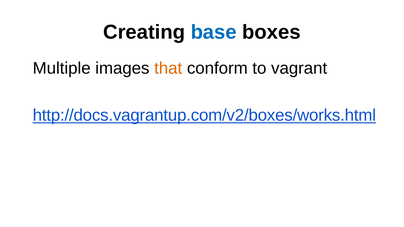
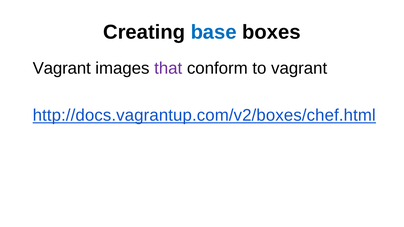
Multiple: Multiple -> Vagrant (62, 68)
that colour: orange -> purple (168, 68)
http://docs.vagrantup.com/v2/boxes/works.html: http://docs.vagrantup.com/v2/boxes/works.html -> http://docs.vagrantup.com/v2/boxes/chef.html (204, 115)
